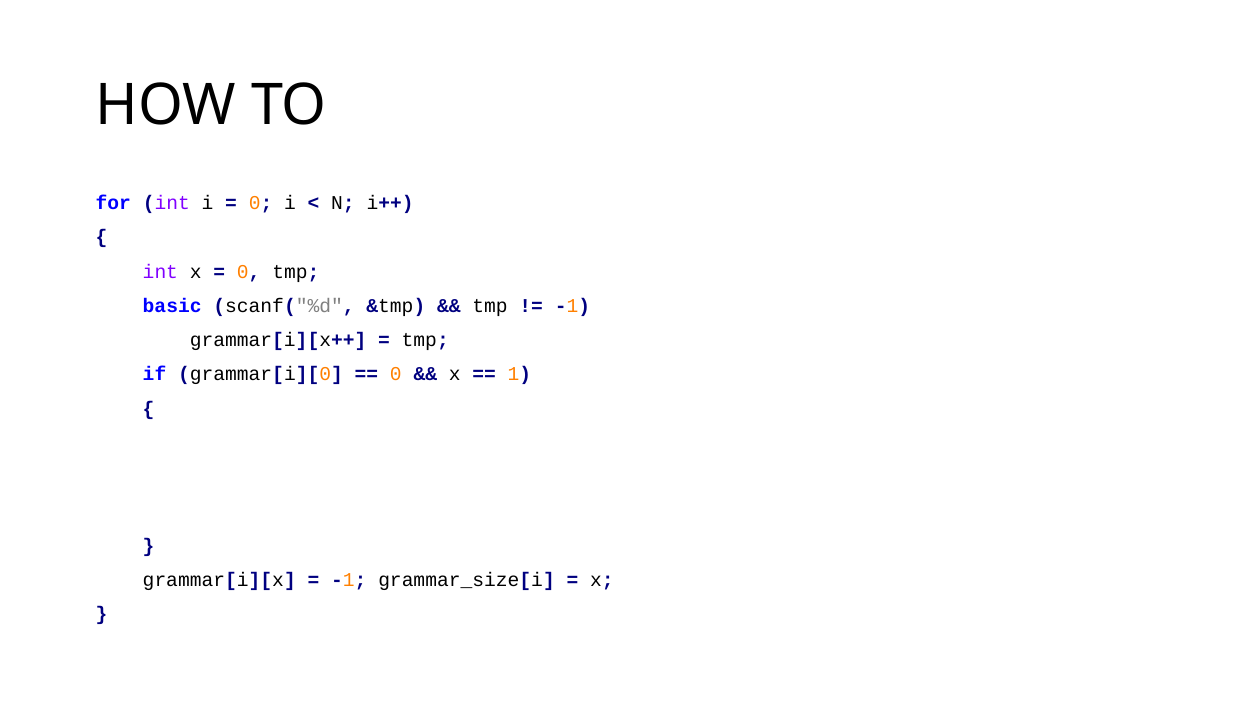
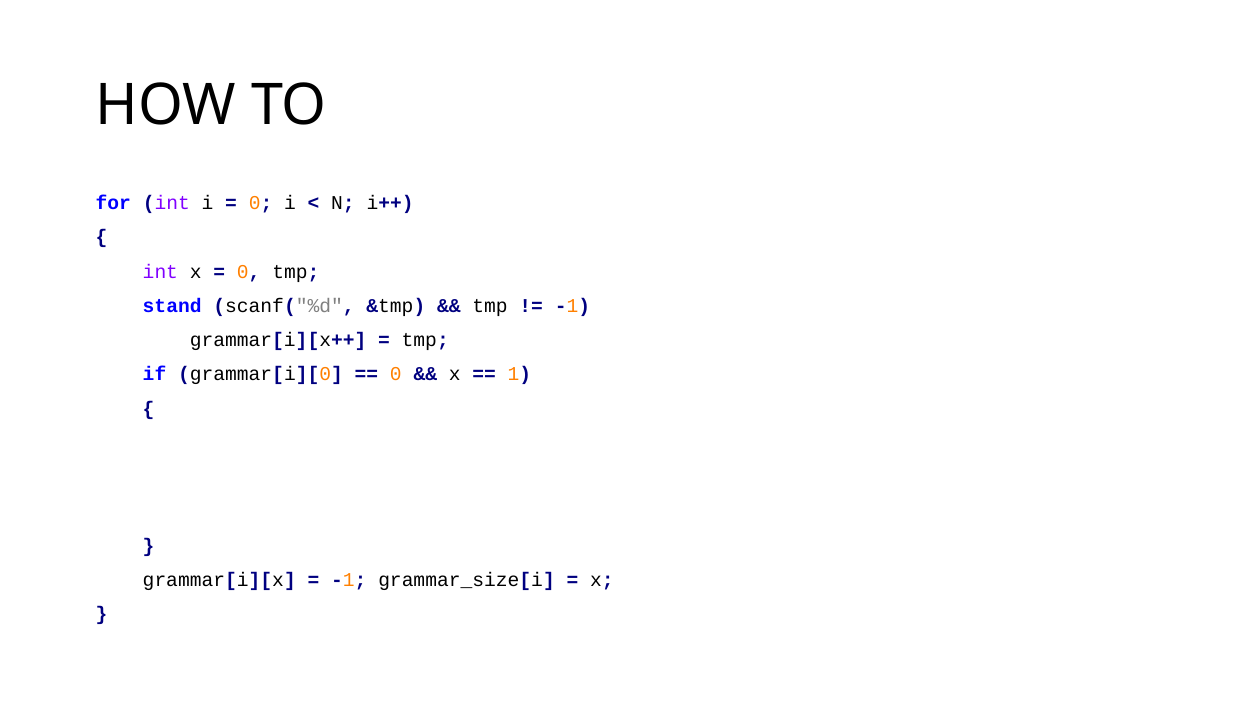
basic: basic -> stand (172, 306)
